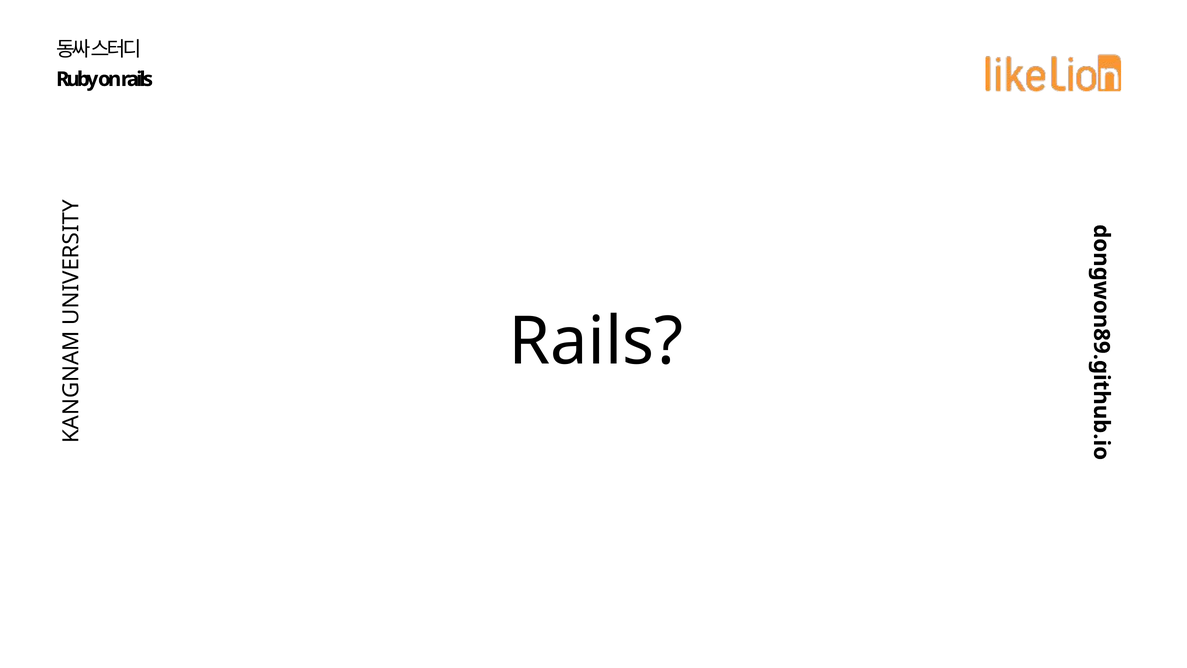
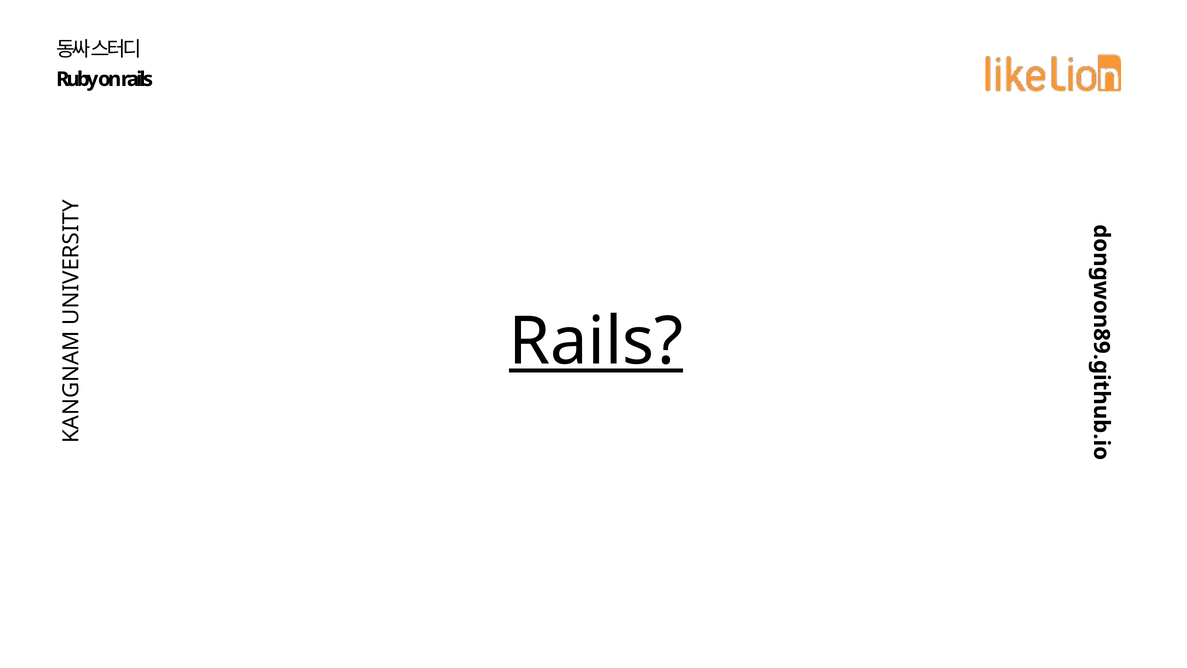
Rails underline: none -> present (596, 342)
